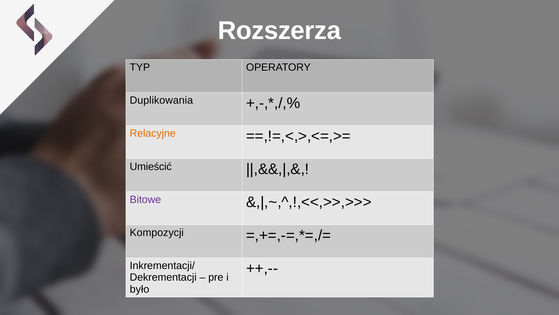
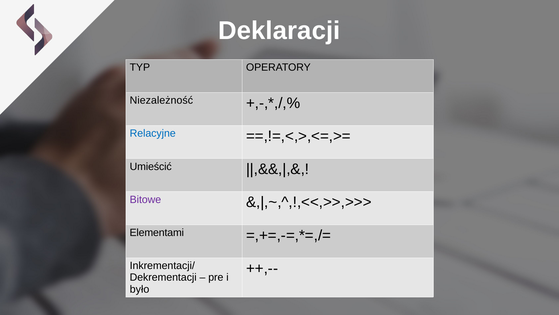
Rozszerza: Rozszerza -> Deklaracji (279, 31)
Duplikowania: Duplikowania -> Niezależność (161, 100)
Relacyjne colour: orange -> blue (153, 133)
Kompozycji: Kompozycji -> Elementami (157, 232)
